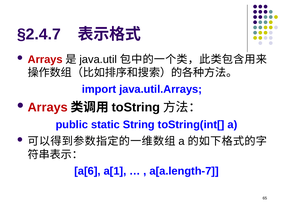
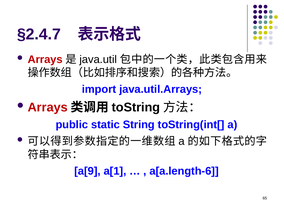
a[6: a[6 -> a[9 (87, 171)
a[a.length-7: a[a.length-7 -> a[a.length-6 (184, 171)
